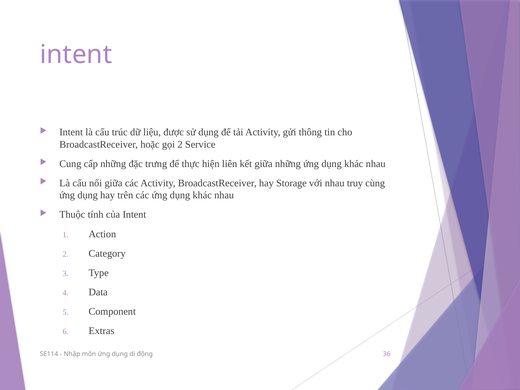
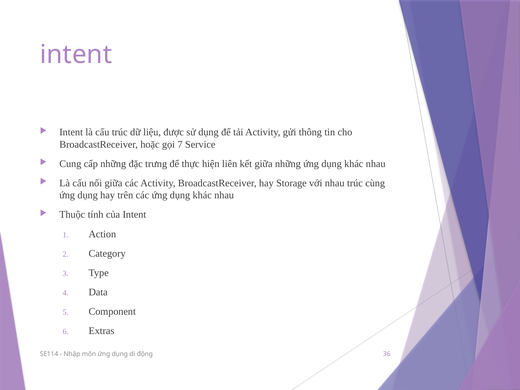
gọi 2: 2 -> 7 (180, 144)
nhau truy: truy -> trúc (355, 183)
